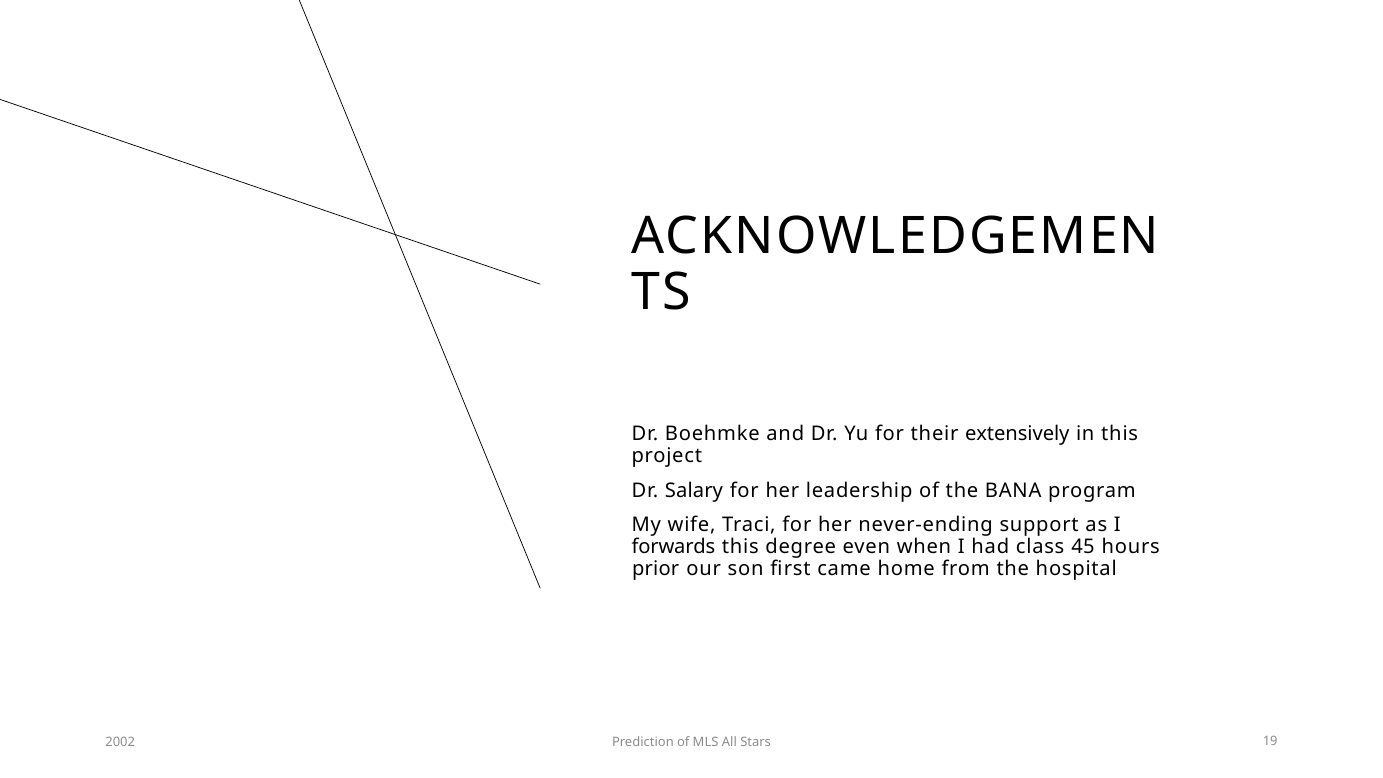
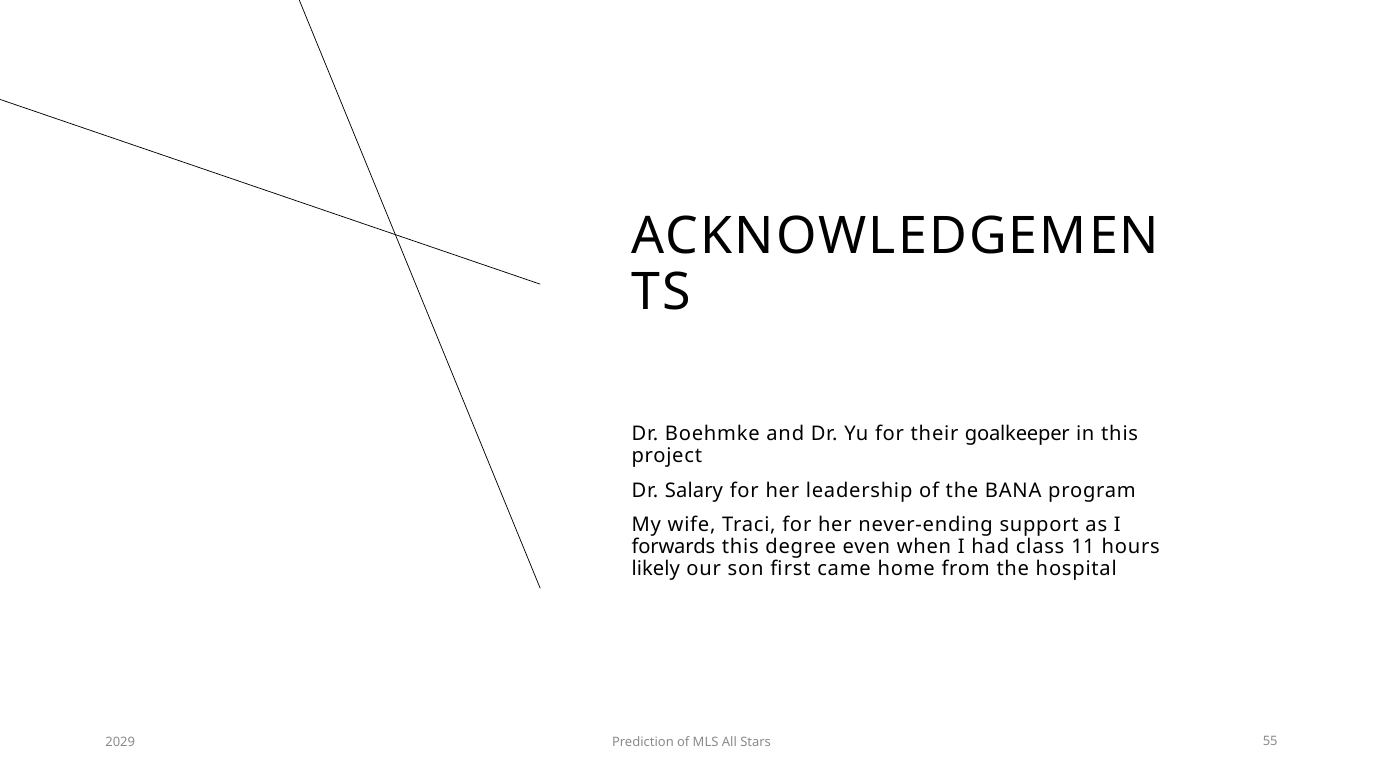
extensively: extensively -> goalkeeper (1017, 434)
45: 45 -> 11 (1083, 547)
prior: prior -> likely (656, 569)
2002: 2002 -> 2029 (120, 743)
19: 19 -> 55 (1270, 742)
